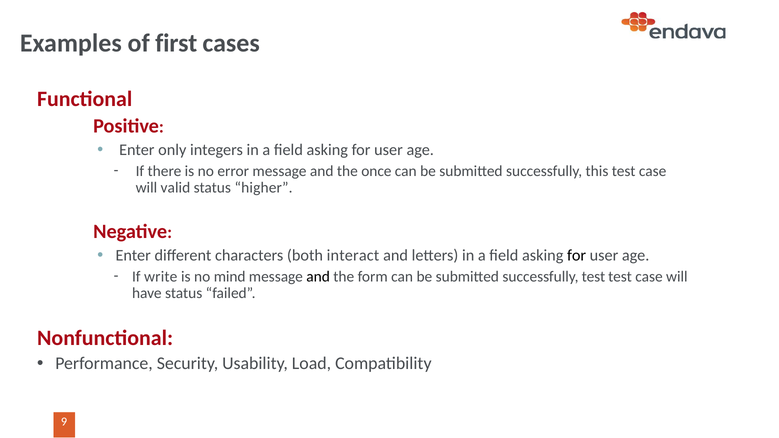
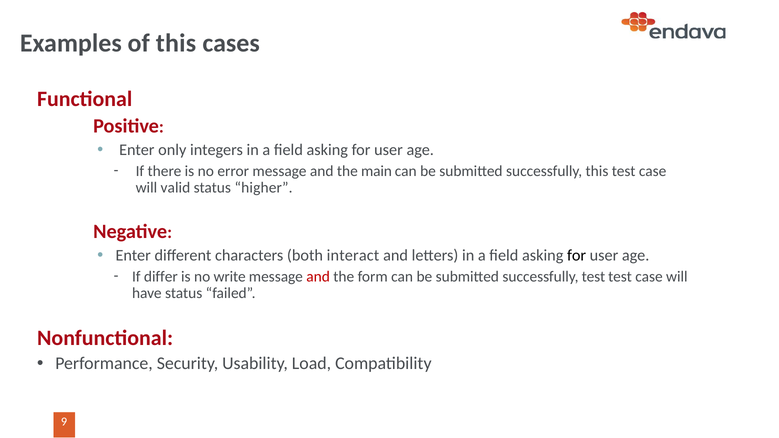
of first: first -> this (176, 43)
once: once -> main (376, 171)
write: write -> differ (161, 277)
mind: mind -> write (230, 277)
and colour: black -> red (318, 277)
